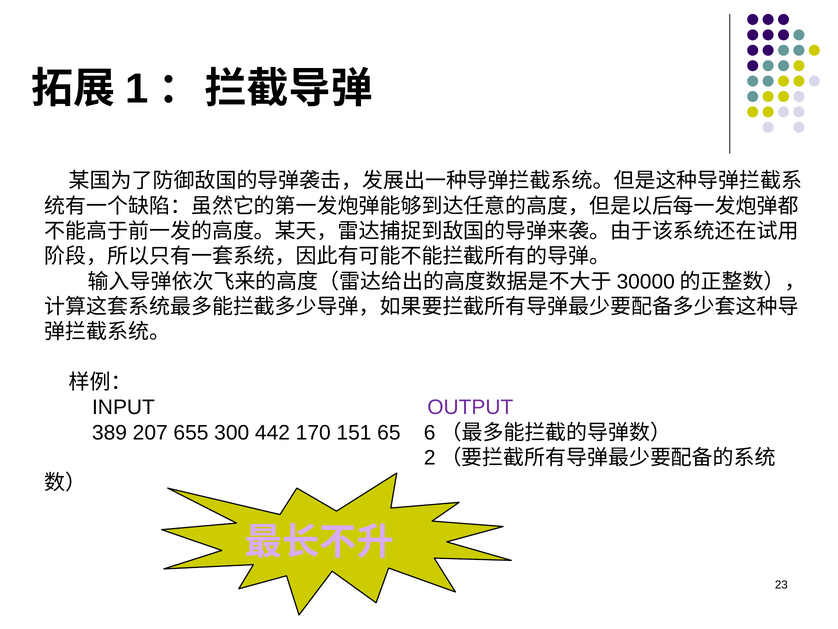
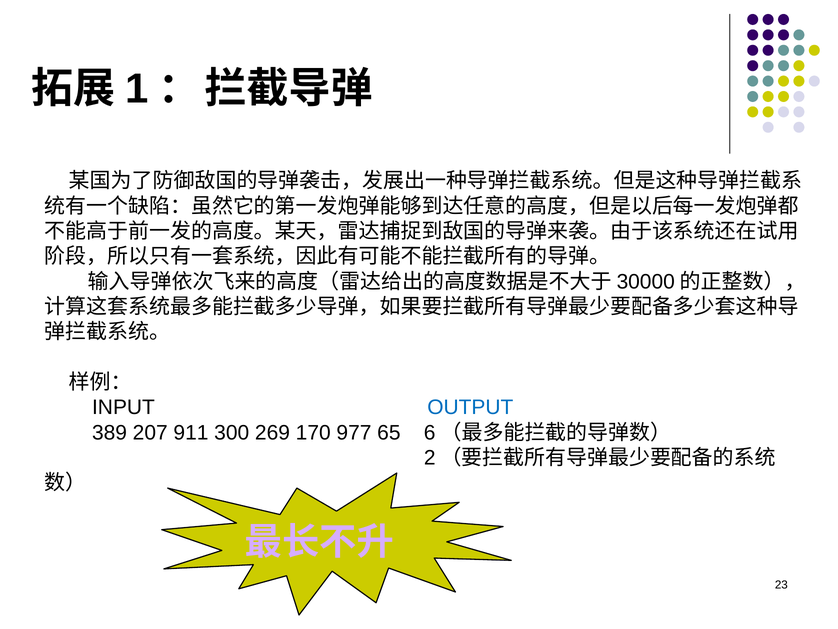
OUTPUT colour: purple -> blue (470, 407)
655: 655 -> 911 (191, 432)
442: 442 -> 269 (272, 432)
151: 151 -> 977 (354, 432)
